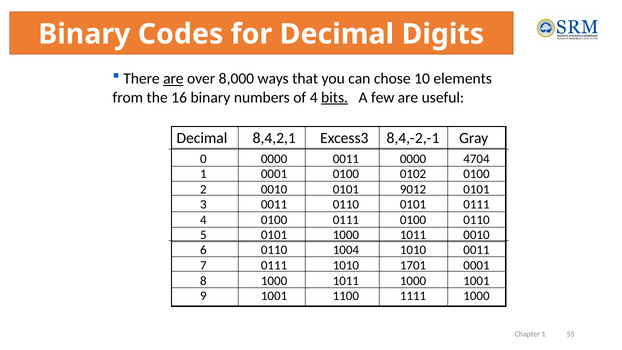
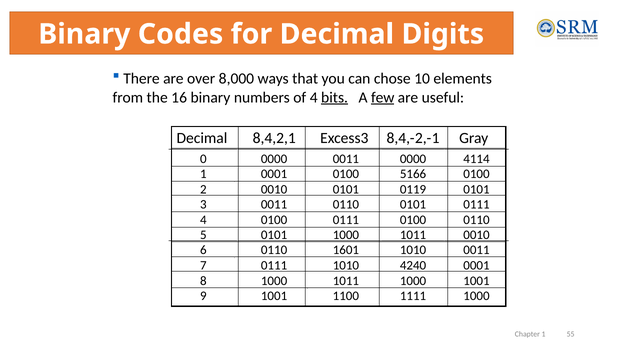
are underline: present -> none (173, 79)
few underline: none -> present (383, 97)
4704: 4704 -> 4114 (476, 159)
0102: 0102 -> 5166 (413, 174)
9012: 9012 -> 0119 (413, 189)
1004: 1004 -> 1601 (346, 250)
1701: 1701 -> 4240 (413, 265)
